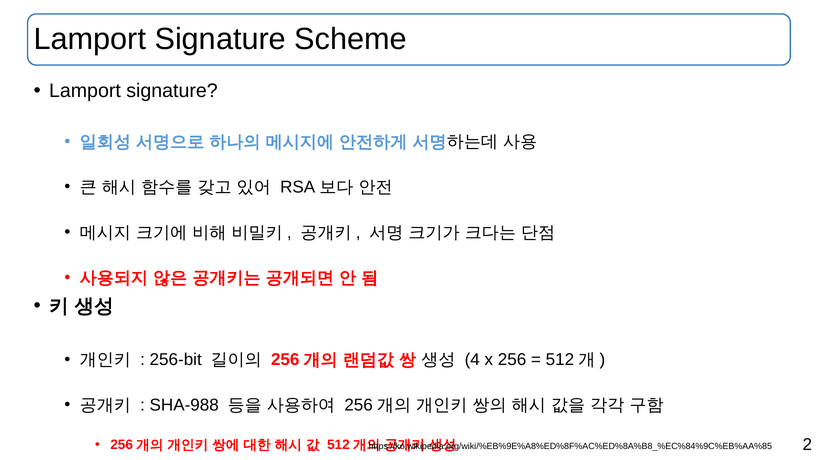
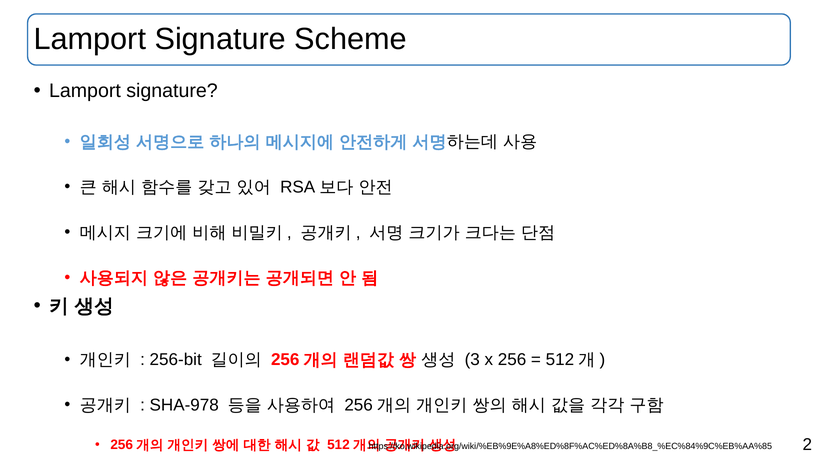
4: 4 -> 3 (472, 360)
SHA-988: SHA-988 -> SHA-978 (184, 405)
